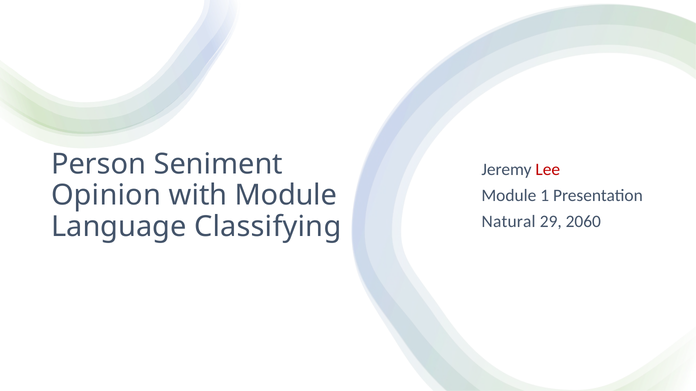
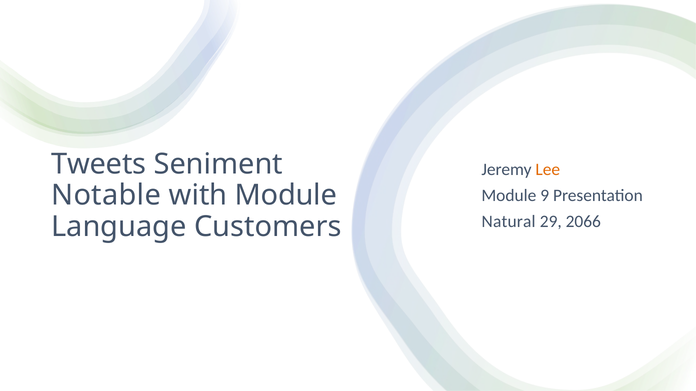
Person: Person -> Tweets (99, 164)
Lee colour: red -> orange (548, 170)
Opinion: Opinion -> Notable (106, 196)
1: 1 -> 9 (545, 196)
2060: 2060 -> 2066 (583, 222)
Classifying: Classifying -> Customers (268, 227)
